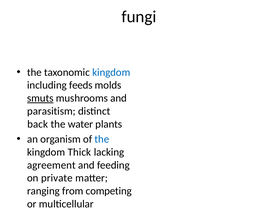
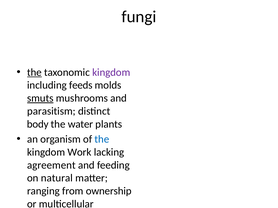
the underline: none -> present (34, 72)
kingdom colour: blue -> purple (111, 72)
back: back -> body (38, 124)
Thick: Thick -> Work (79, 152)
private: private -> natural (57, 178)
competing: competing -> ownership (109, 191)
